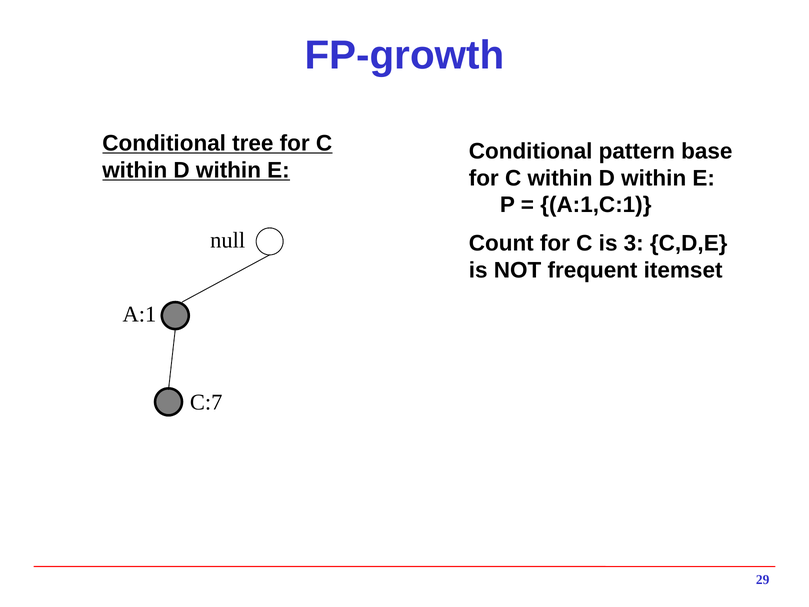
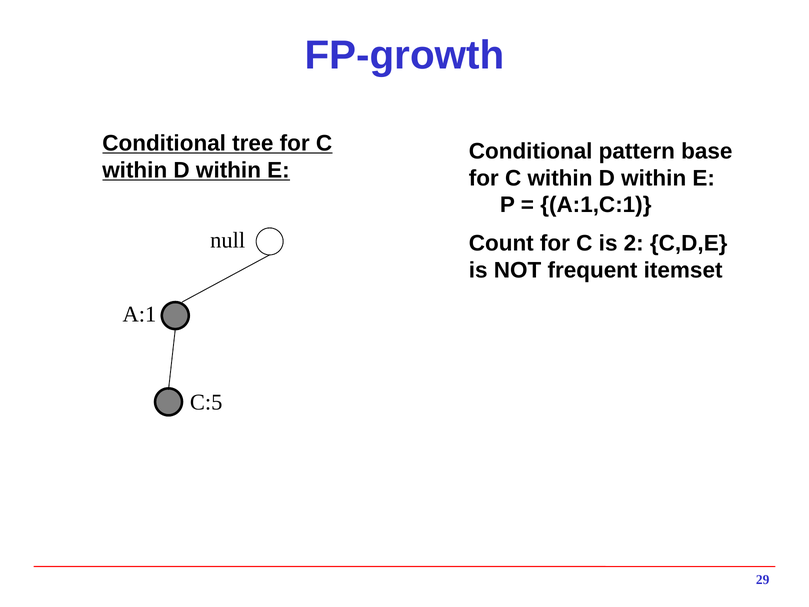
3: 3 -> 2 (634, 243)
C:7: C:7 -> C:5 (206, 402)
